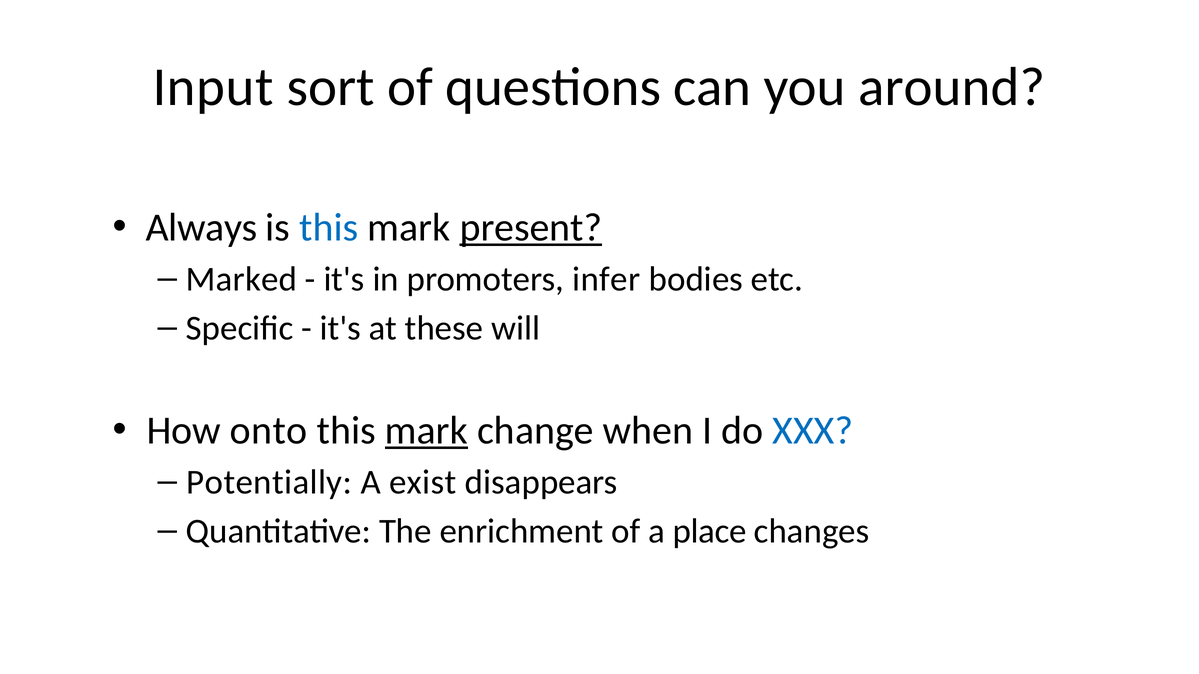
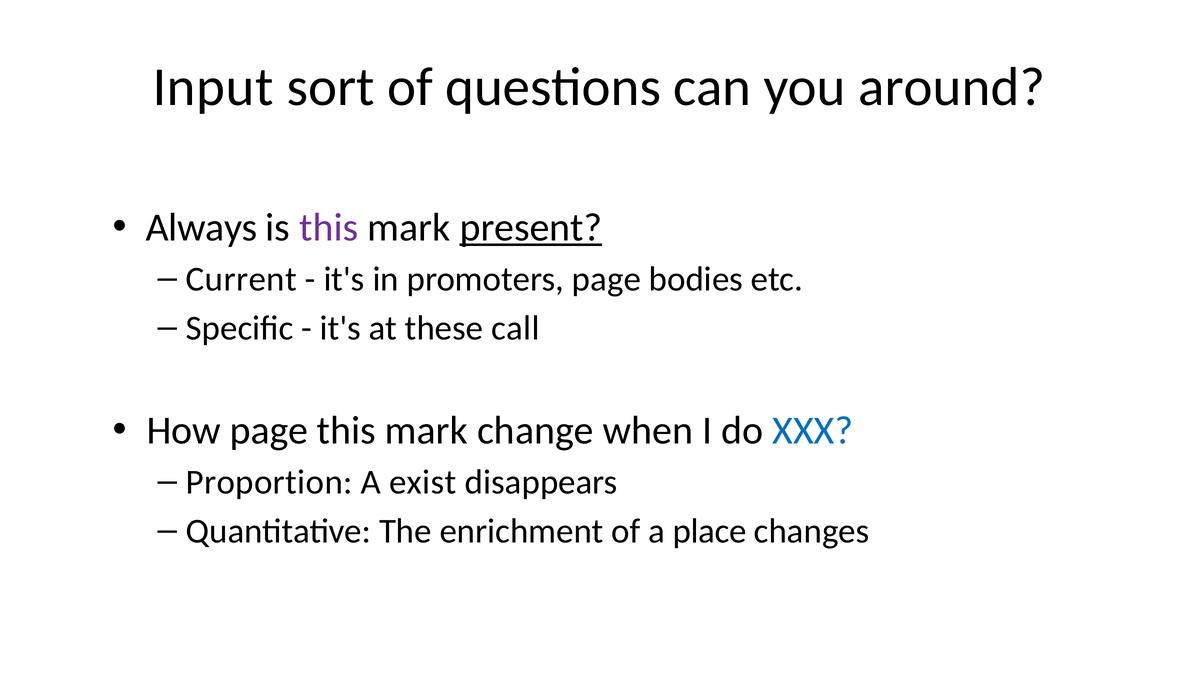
this colour: blue -> purple (329, 228)
Marked: Marked -> Current (241, 280)
promoters infer: infer -> page (606, 280)
will: will -> call (516, 329)
How onto: onto -> page (269, 431)
mark underline: present -> none (426, 431)
Potentially: Potentially -> Proportion (269, 483)
